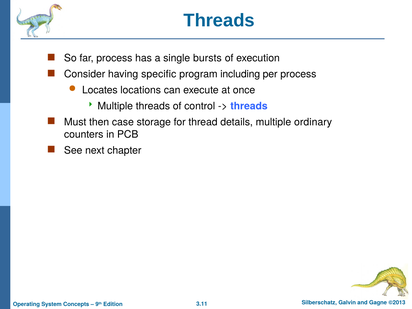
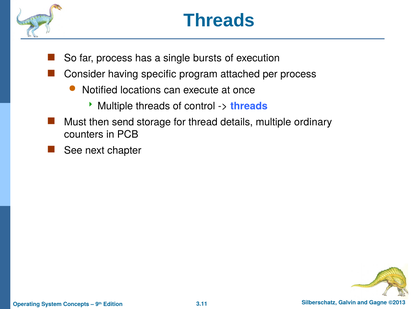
including: including -> attached (240, 74)
Locates: Locates -> Notified (100, 90)
case: case -> send (123, 122)
